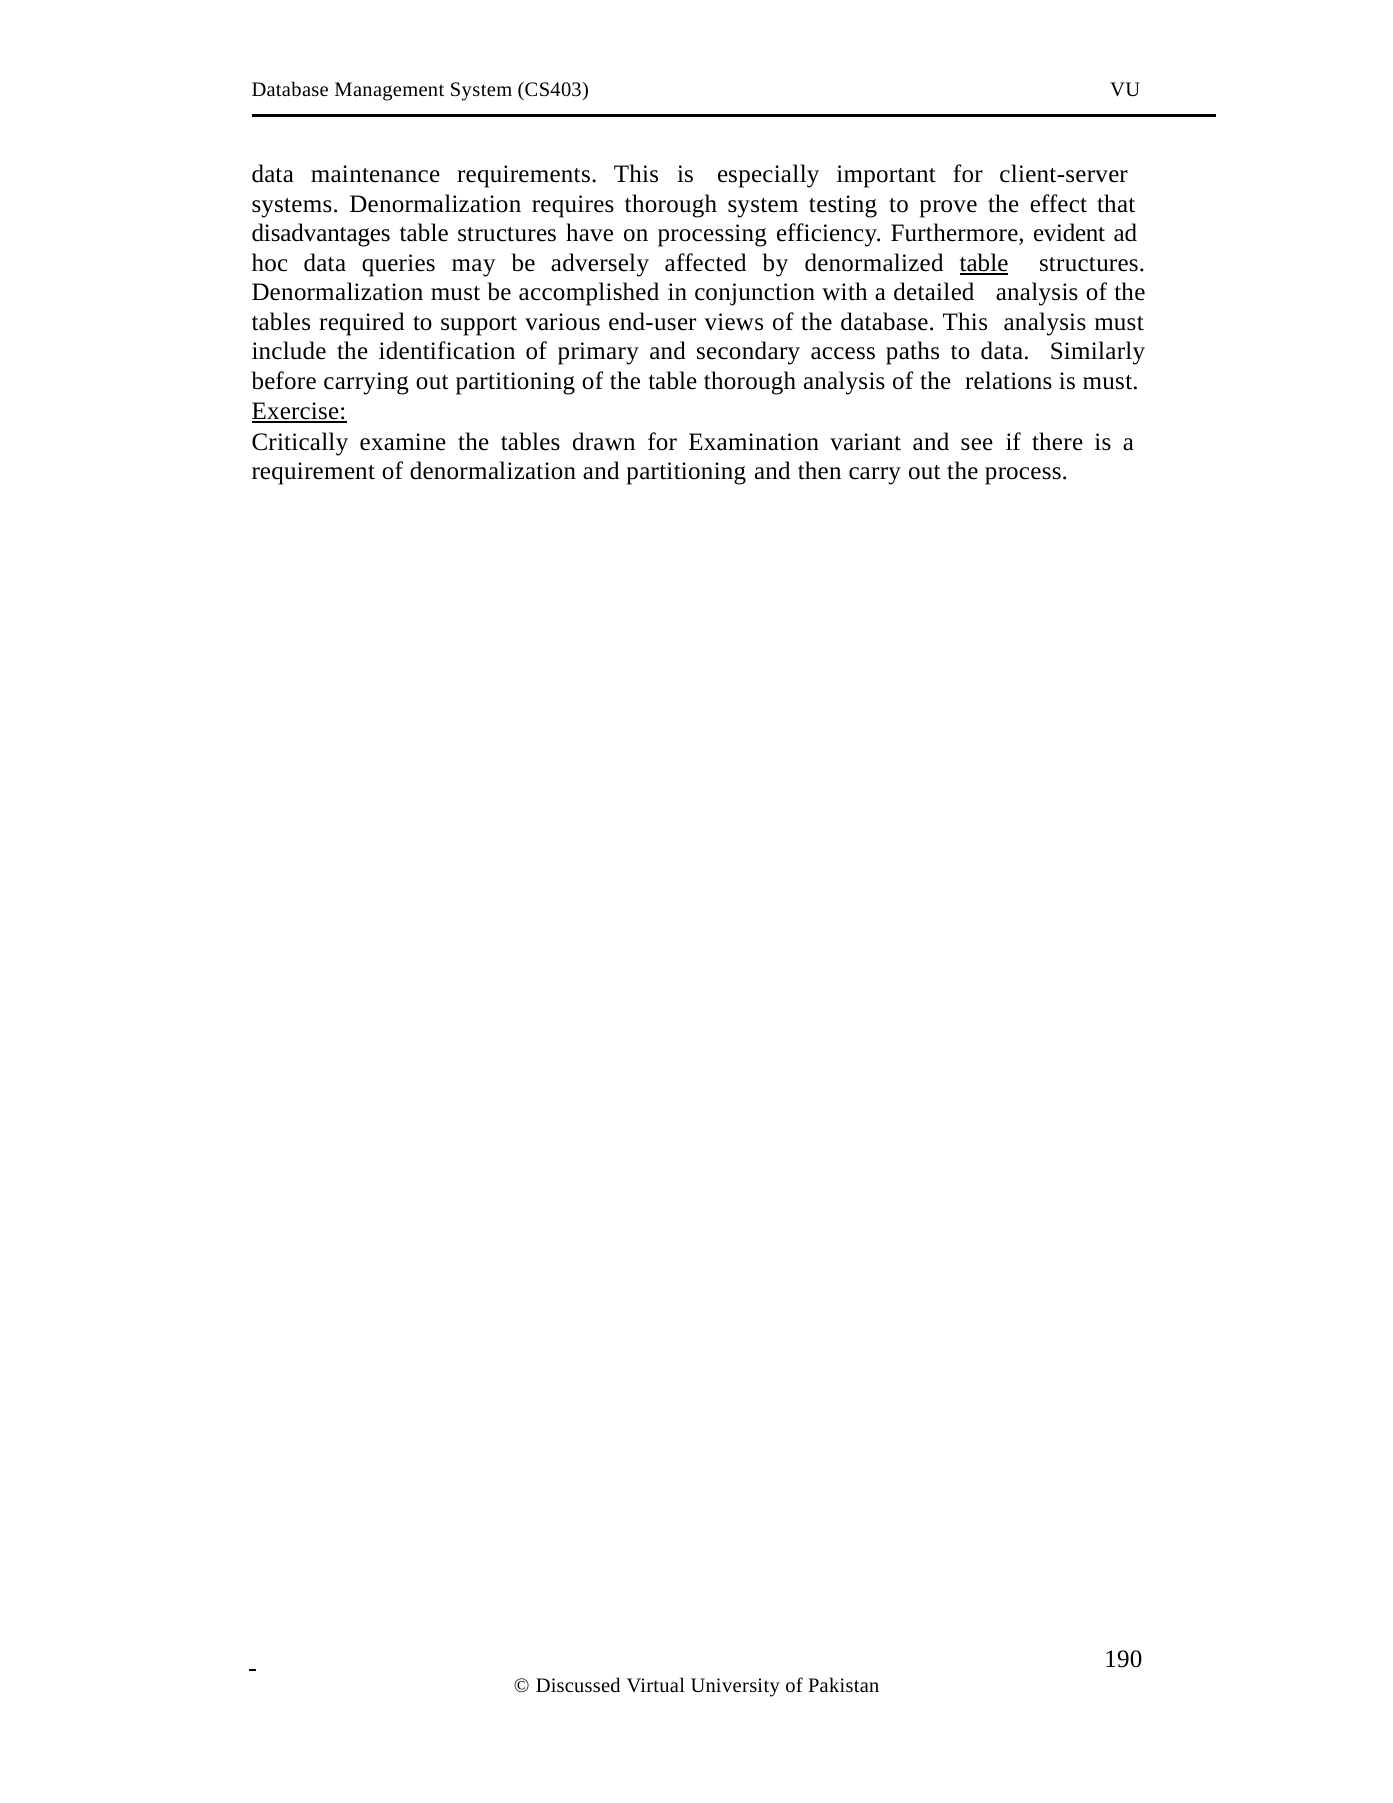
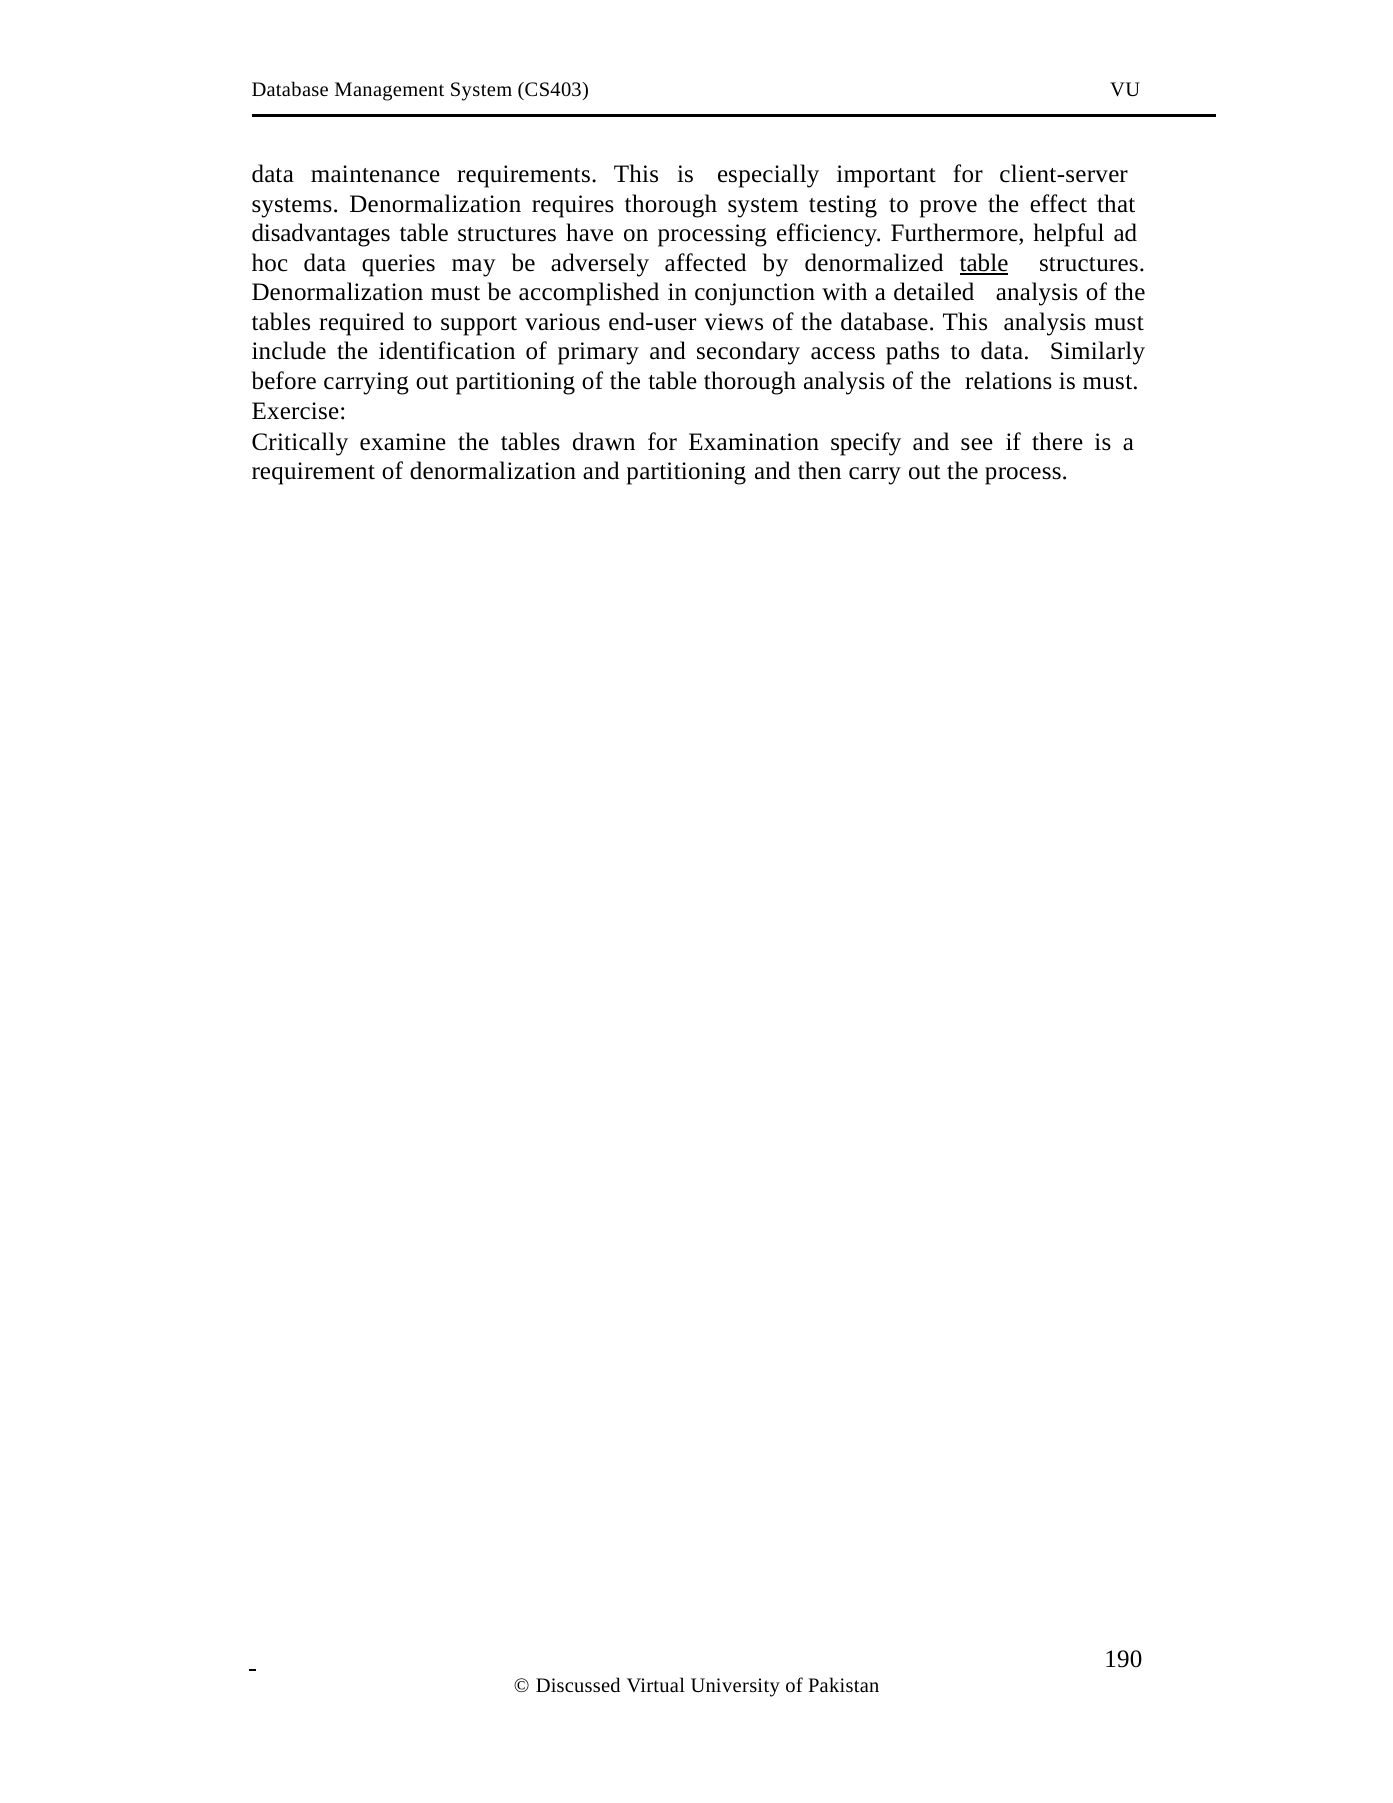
evident: evident -> helpful (1069, 234)
Exercise underline: present -> none (299, 411)
variant: variant -> specify (866, 442)
